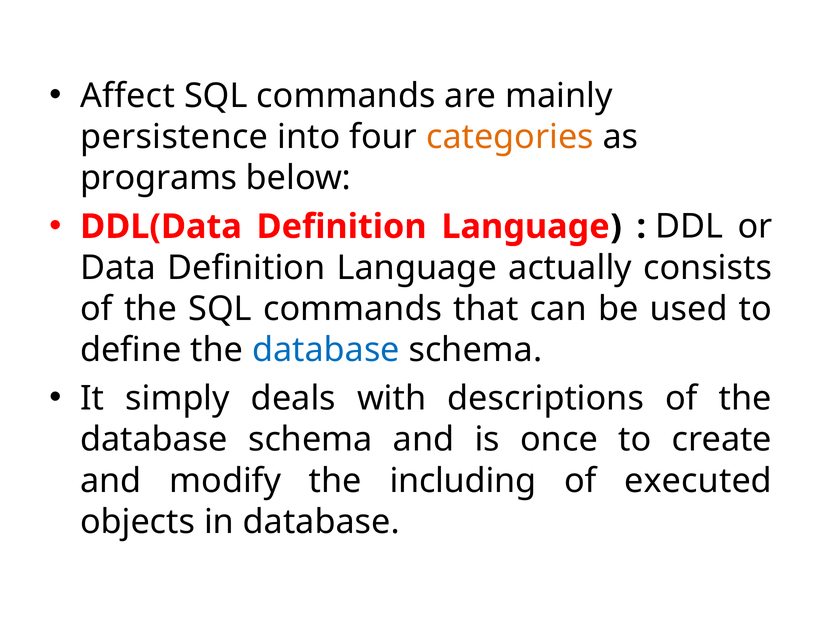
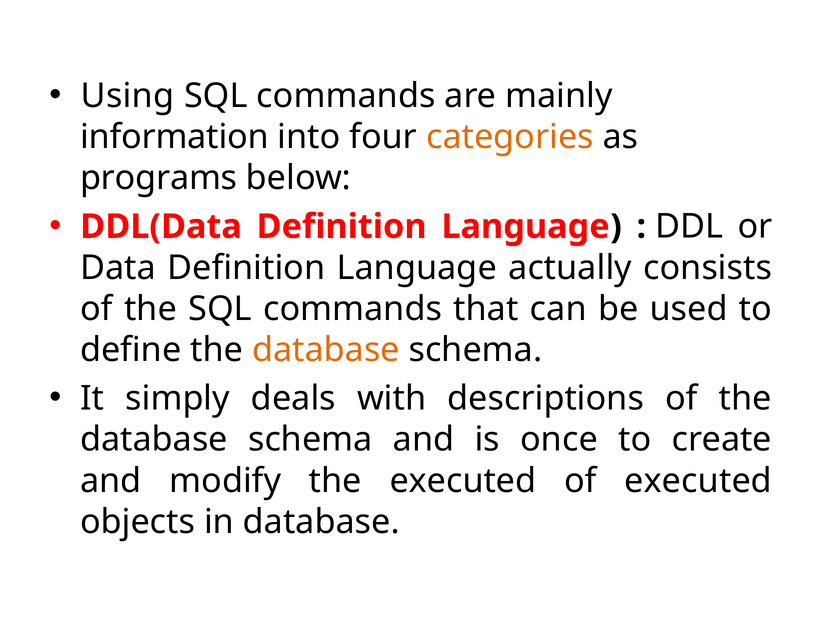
Affect: Affect -> Using (128, 96)
persistence: persistence -> information (174, 137)
database colour: blue -> orange (326, 350)
the including: including -> executed (463, 480)
